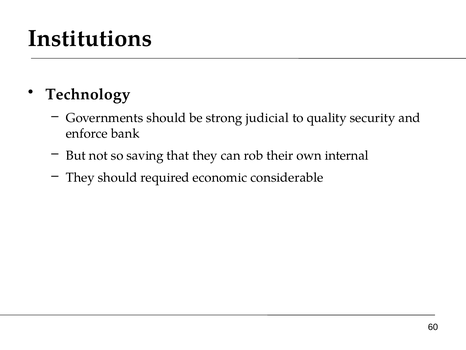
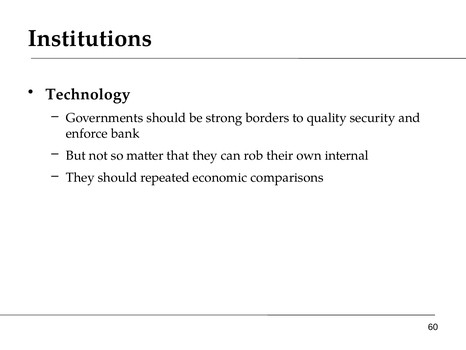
judicial: judicial -> borders (267, 118)
saving: saving -> matter (145, 155)
required: required -> repeated (165, 177)
considerable: considerable -> comparisons (287, 177)
